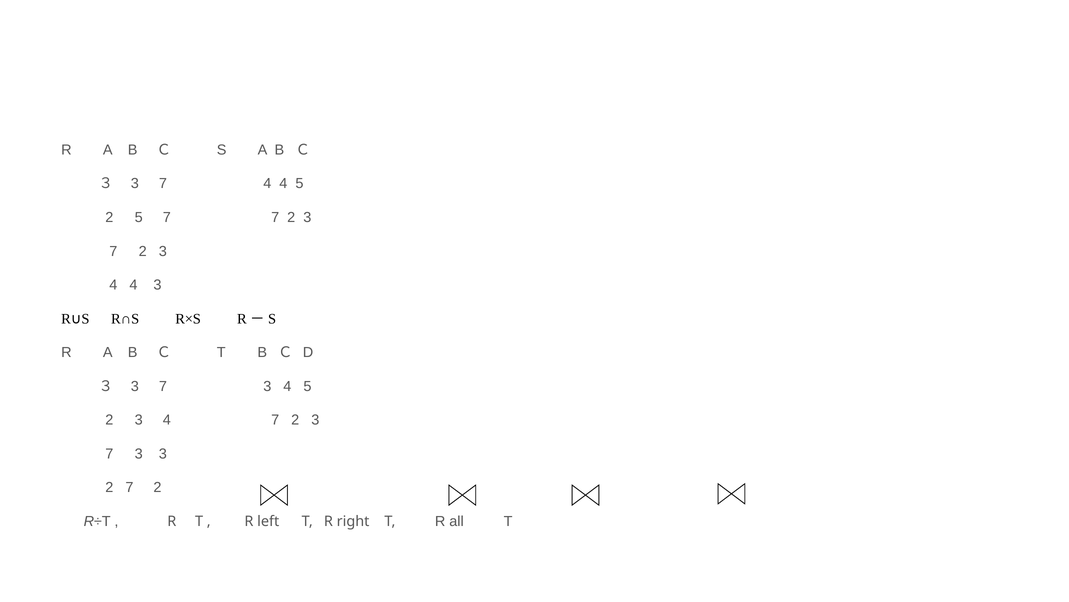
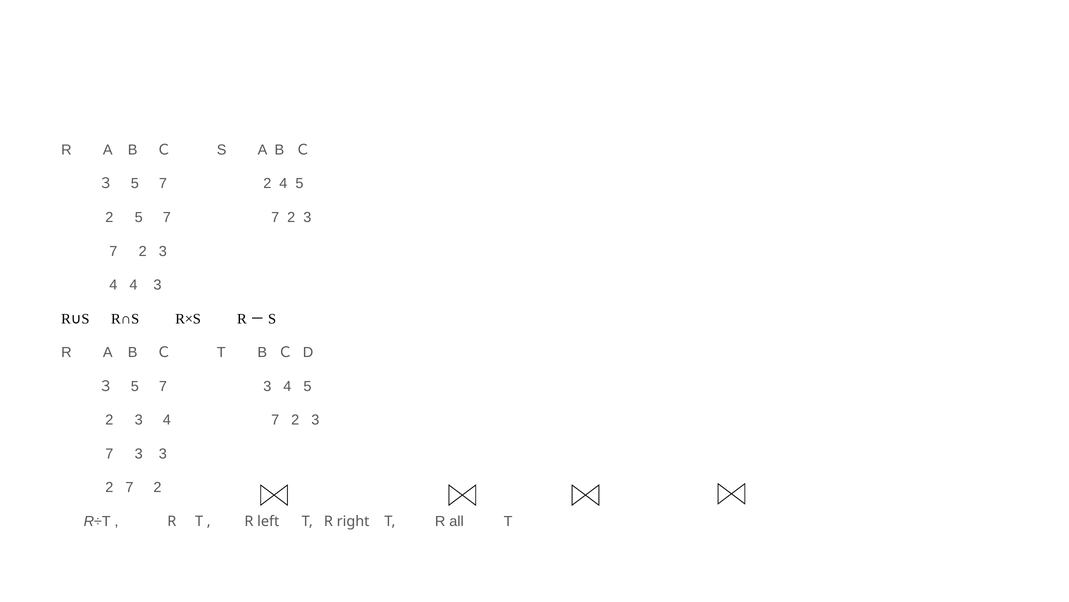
3: 3 -> 5 (135, 183)
4: 4 -> 2 (267, 183)
3: 3 -> 5 (135, 386)
